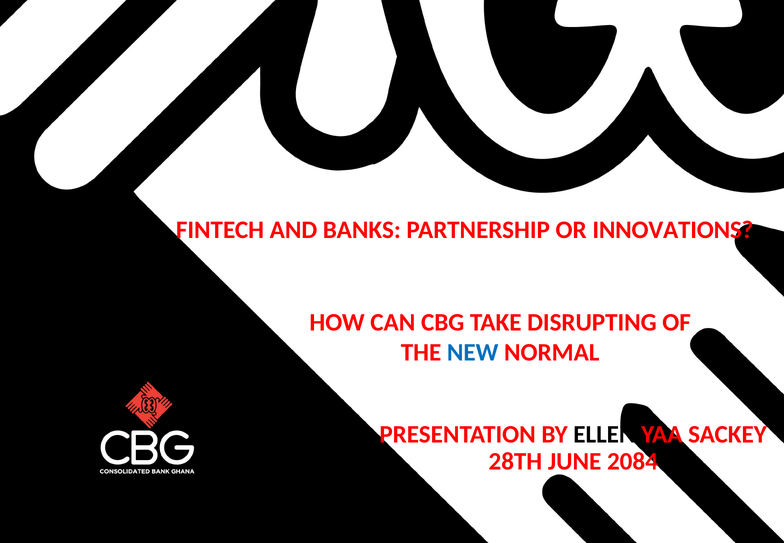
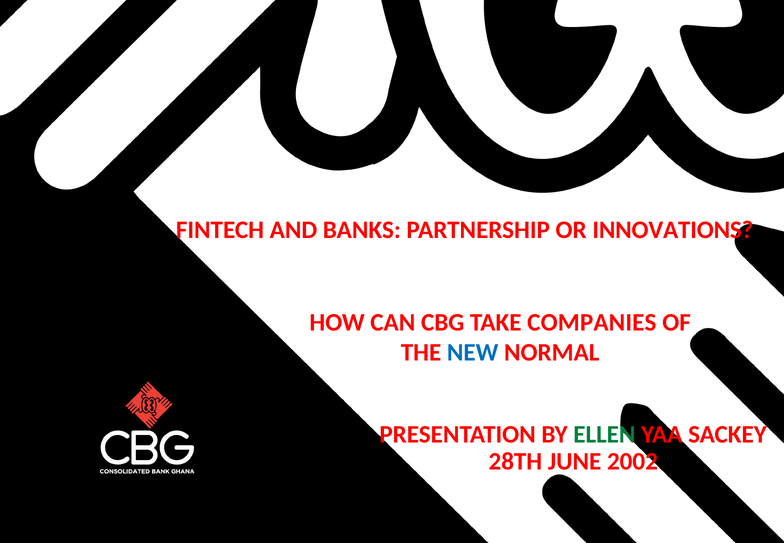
DISRUPTING: DISRUPTING -> COMPANIES (592, 322)
ELLEN colour: black -> green (604, 434)
2084: 2084 -> 2002 (632, 461)
